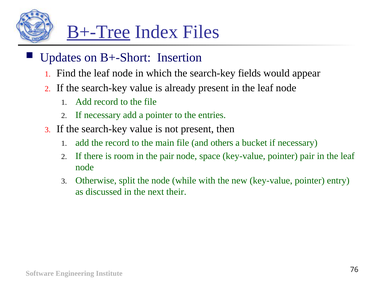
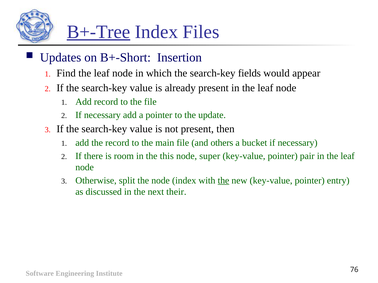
entries: entries -> update (212, 115)
the pair: pair -> this (167, 156)
space: space -> super (210, 156)
node while: while -> index (184, 181)
the underline: none -> present (223, 181)
